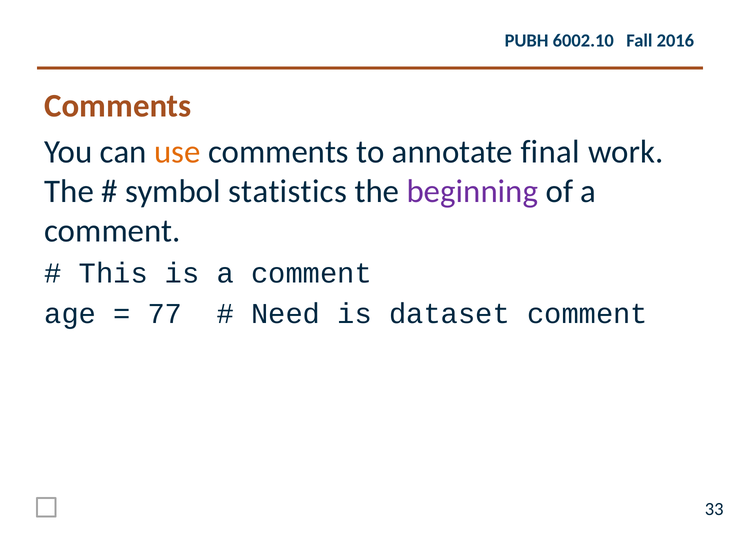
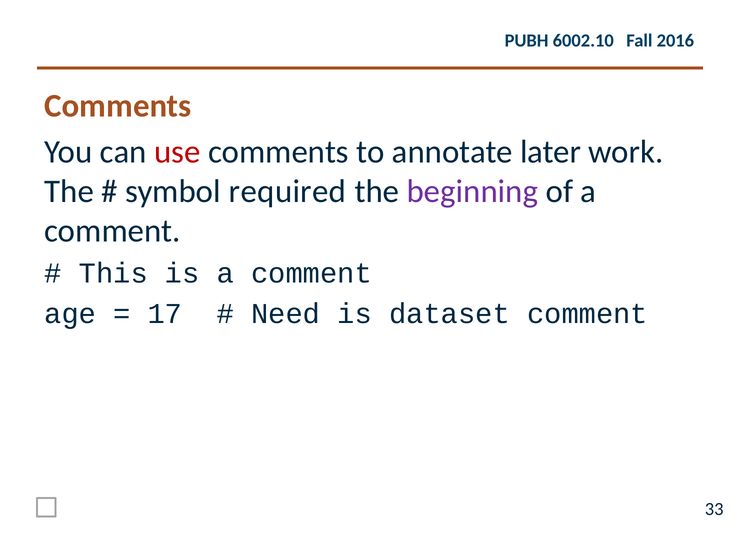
use colour: orange -> red (177, 152)
final: final -> later (551, 152)
statistics: statistics -> required (288, 192)
77: 77 -> 17 (165, 314)
